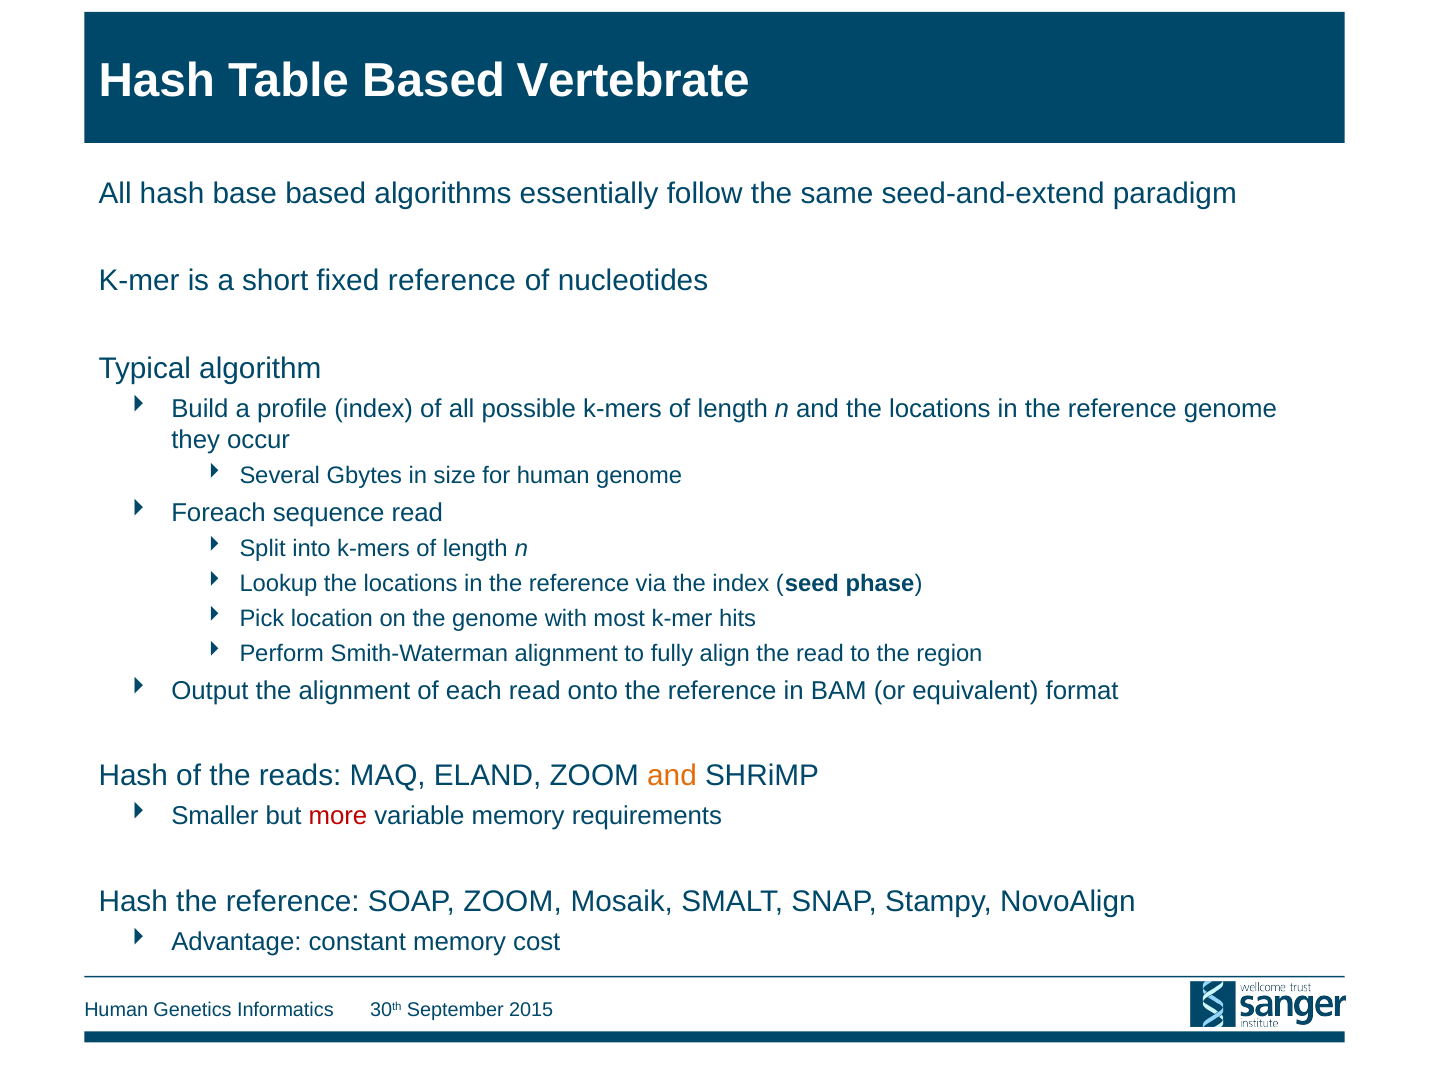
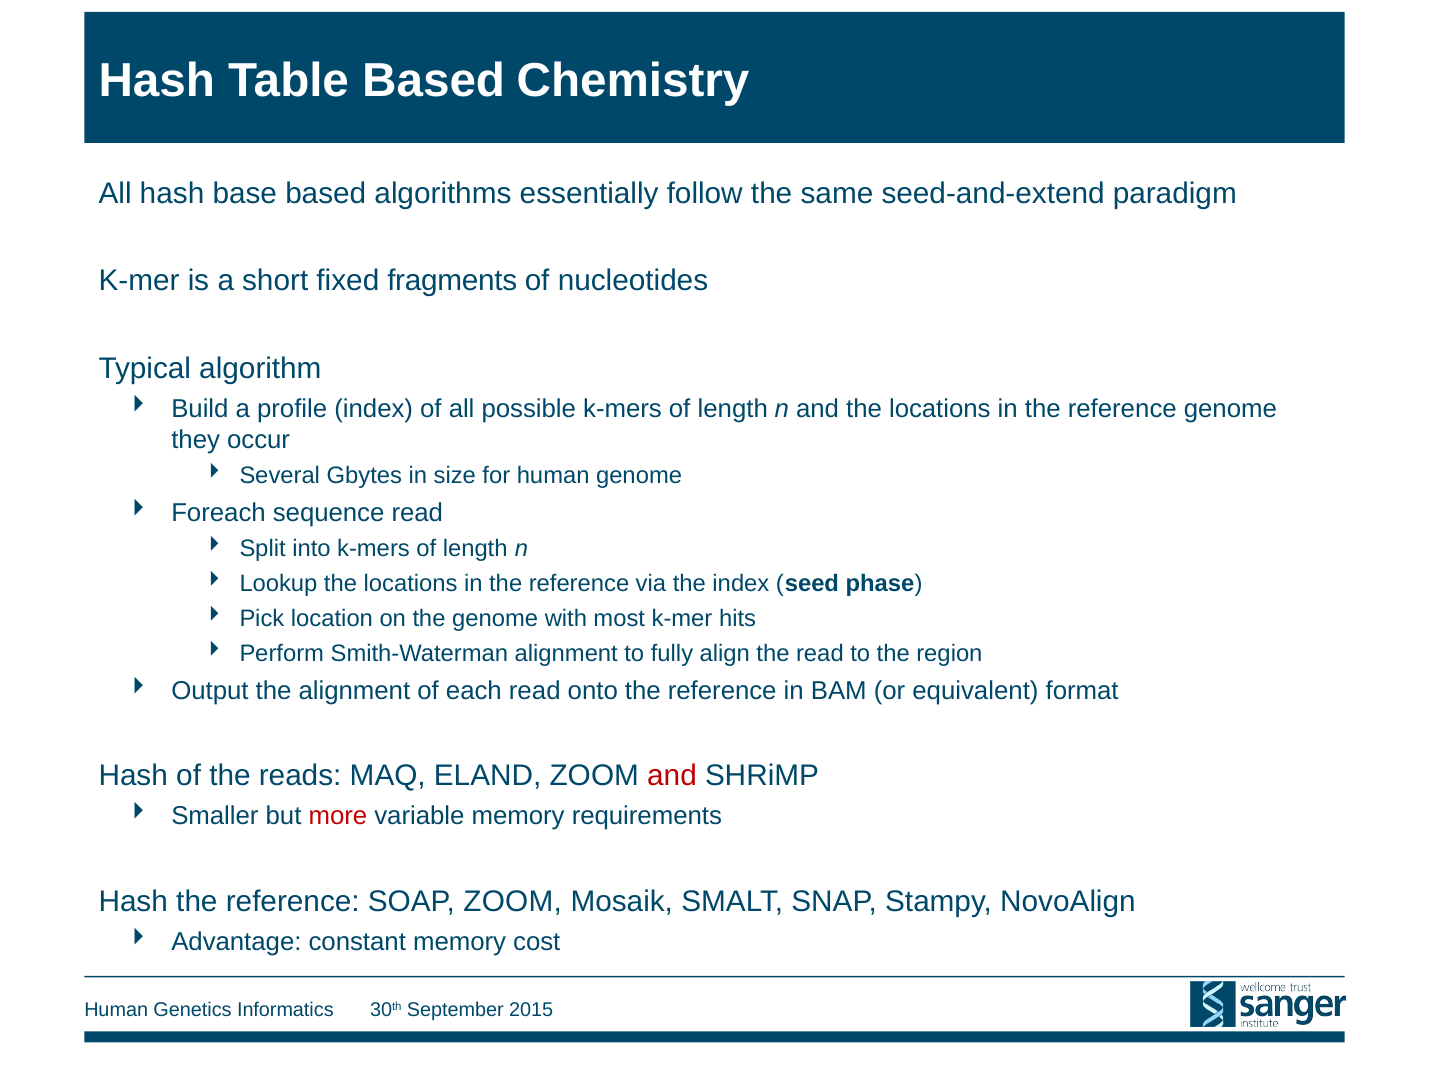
Vertebrate: Vertebrate -> Chemistry (633, 81)
fixed reference: reference -> fragments (452, 281)
and colour: orange -> red (672, 776)
